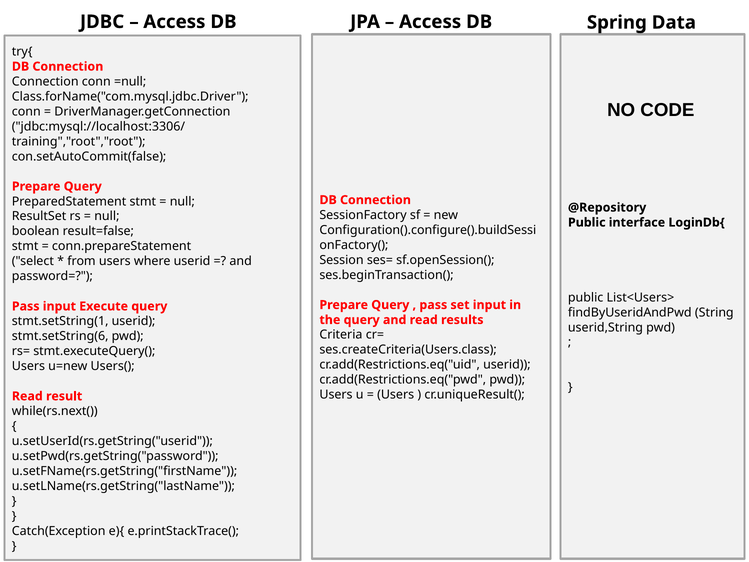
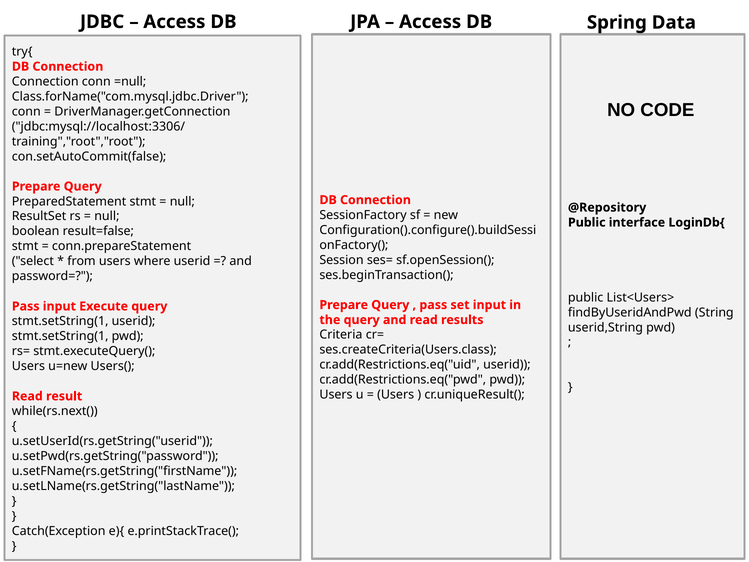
stmt.setString(6: stmt.setString(6 -> stmt.setString(1 (60, 336)
